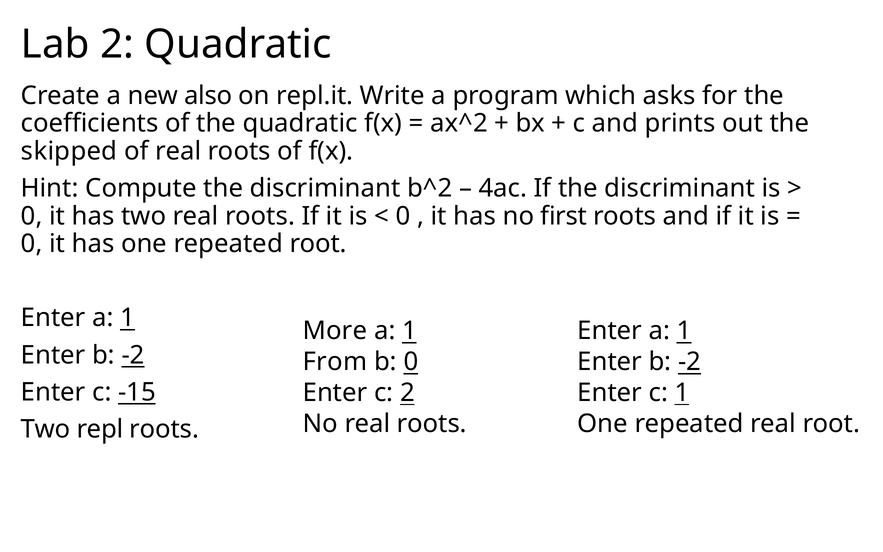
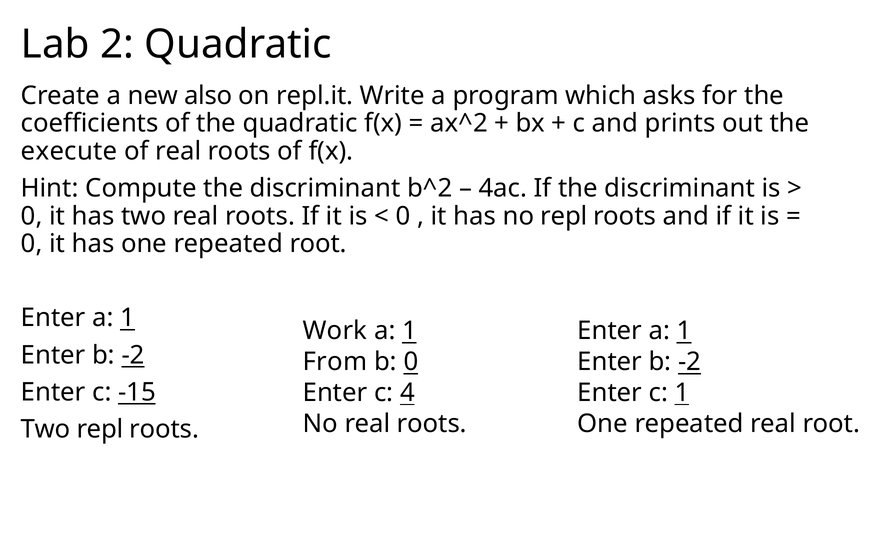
skipped: skipped -> execute (69, 151)
no first: first -> repl (564, 216)
More: More -> Work (335, 331)
c 2: 2 -> 4 (407, 393)
